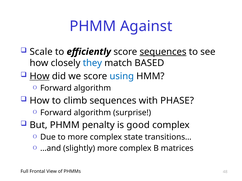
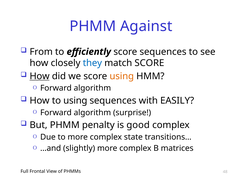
Scale: Scale -> From (41, 52)
sequences underline: present -> none (163, 52)
match BASED: BASED -> SCORE (149, 63)
using colour: blue -> orange (122, 76)
to climb: climb -> using (75, 101)
PHASE: PHASE -> EASILY (177, 101)
